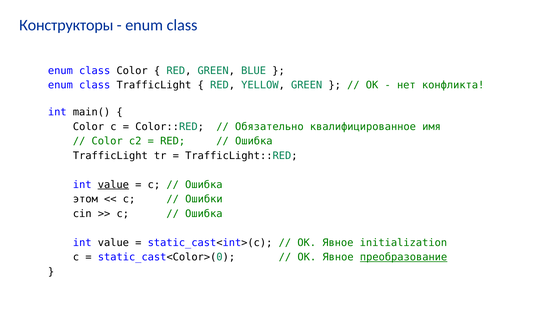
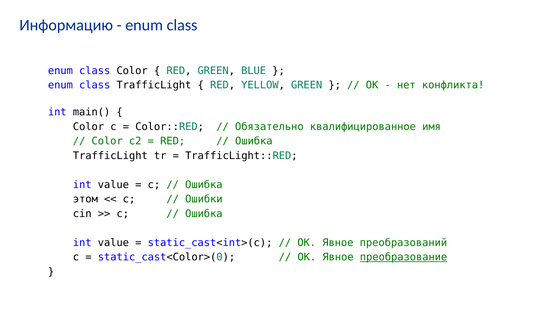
Конструкторы: Конструкторы -> Информацию (66, 25)
value underline: present -> none (113, 185)
initialization: initialization -> преобразований (403, 243)
